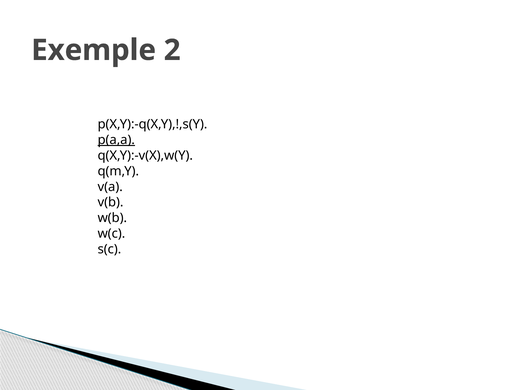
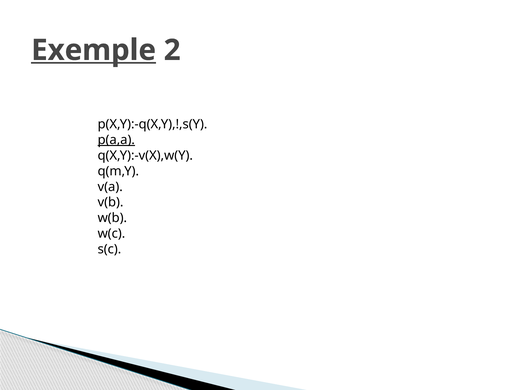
Exemple underline: none -> present (94, 50)
